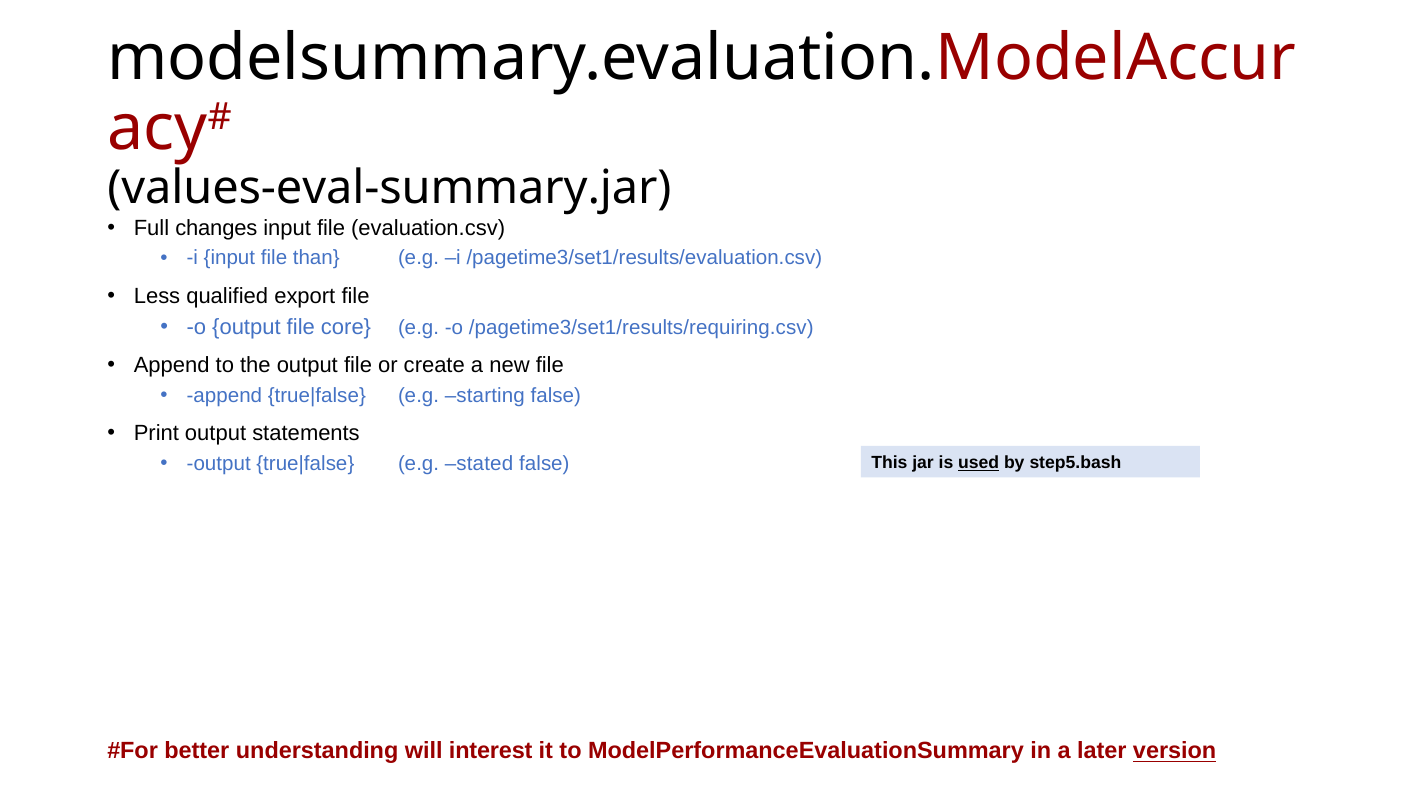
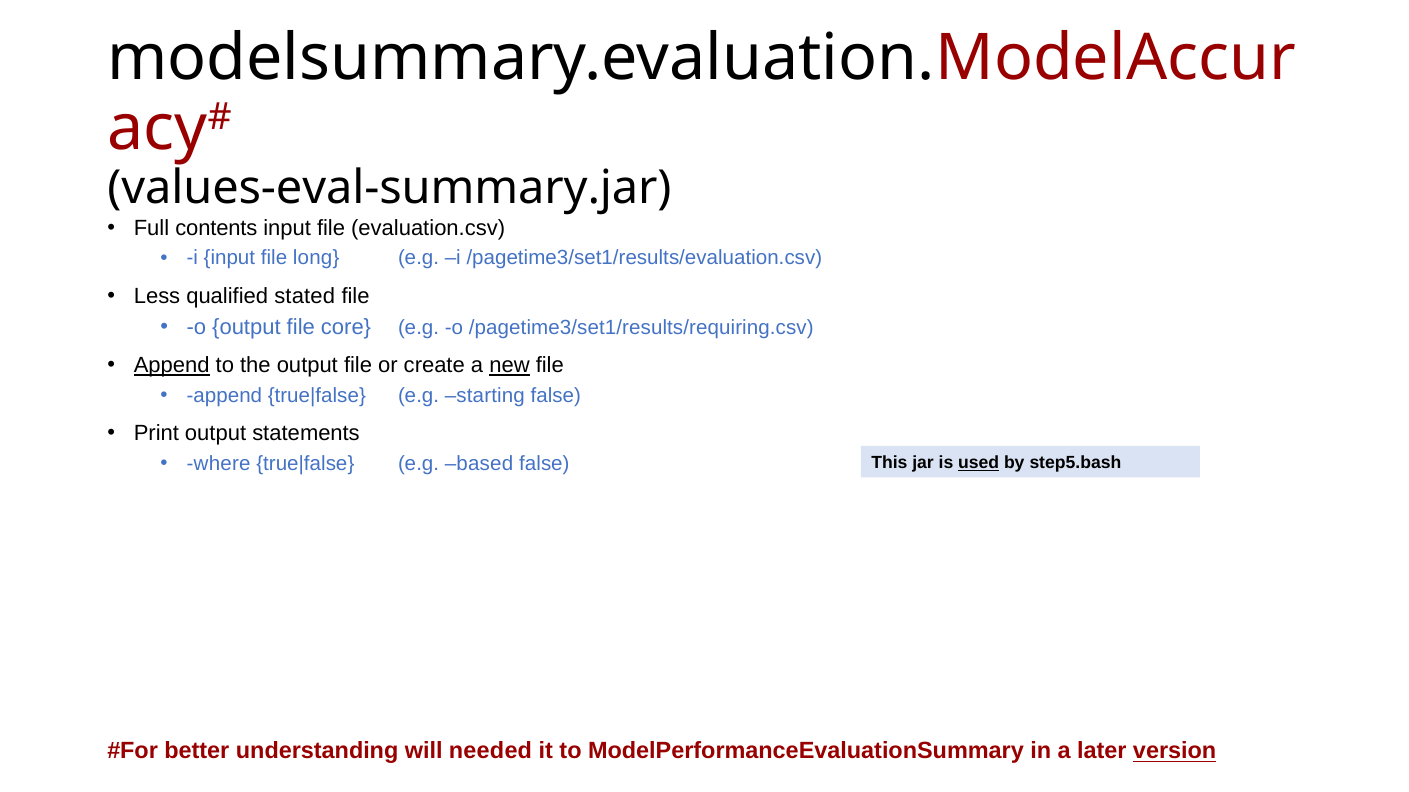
changes: changes -> contents (216, 228)
than: than -> long (316, 258)
export: export -> stated (305, 296)
Append underline: none -> present (172, 366)
new underline: none -> present (510, 366)
output: output -> where (219, 464)
stated: stated -> based (479, 464)
interest: interest -> needed (491, 752)
